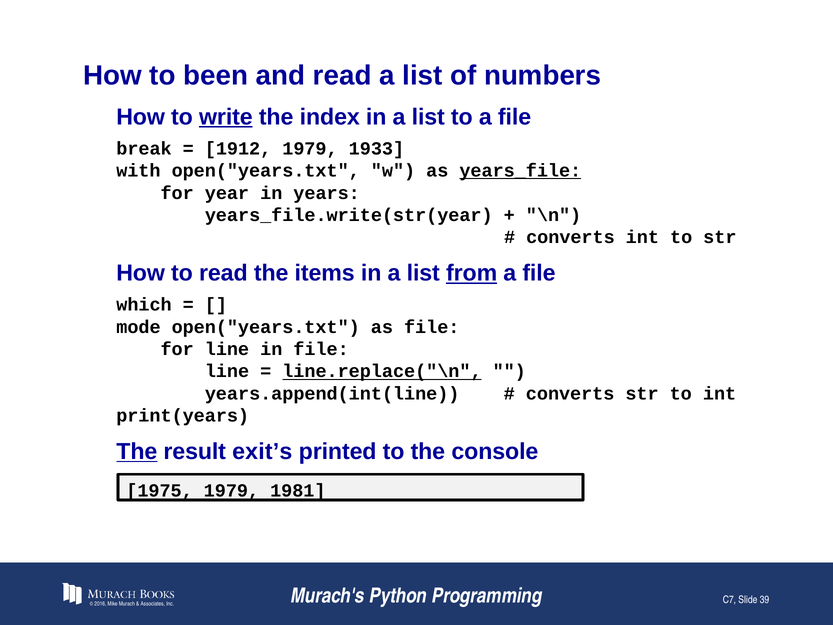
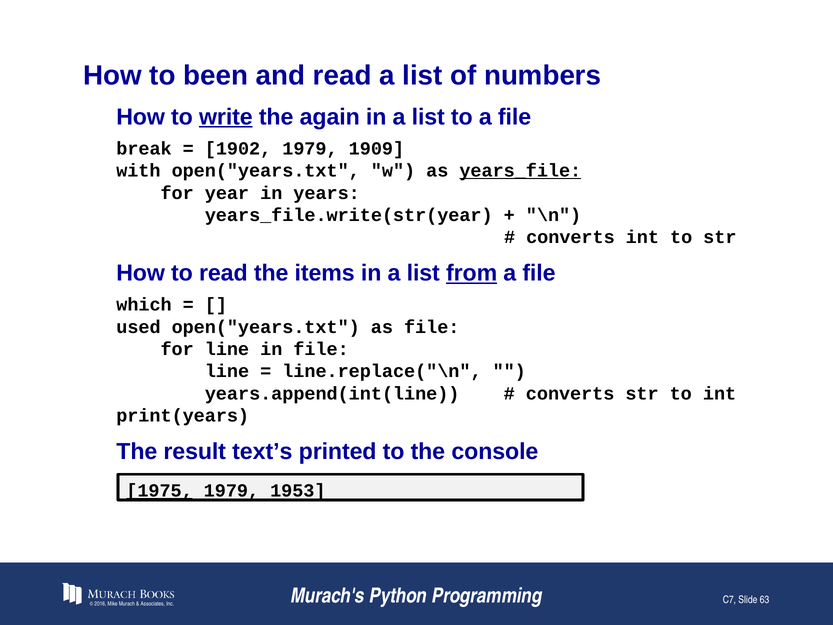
index: index -> again (330, 117)
1912: 1912 -> 1902 (238, 148)
1933: 1933 -> 1909 (376, 148)
mode: mode -> used (138, 327)
line.replace("\n underline: present -> none (382, 371)
The underline: present -> none (137, 451)
exit’s: exit’s -> text’s (262, 451)
1975 underline: none -> present (160, 491)
1981: 1981 -> 1953 (298, 491)
39: 39 -> 63 (764, 599)
